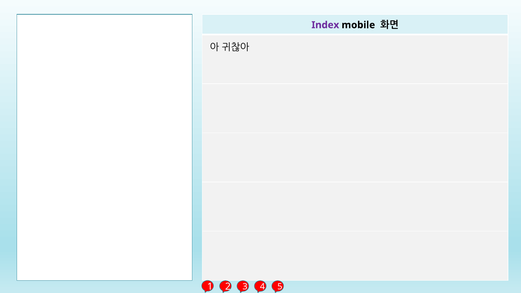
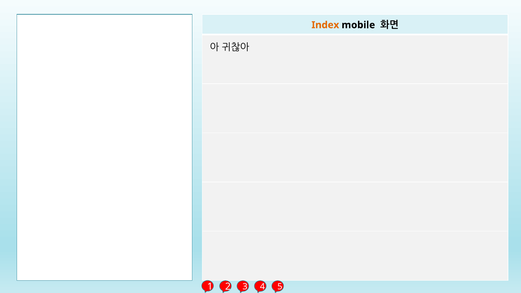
Index colour: purple -> orange (325, 25)
